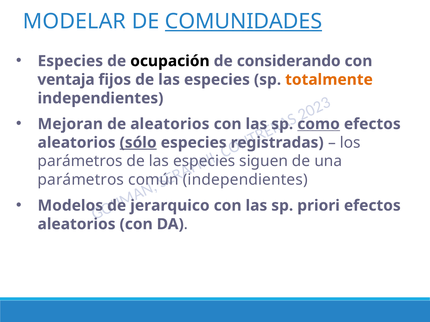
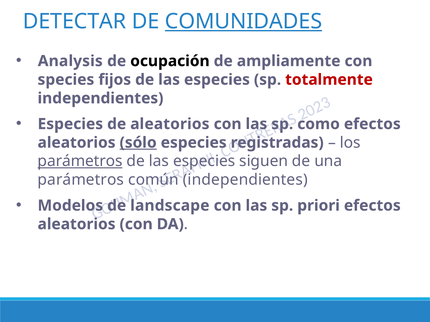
MODELAR: MODELAR -> DETECTAR (75, 22)
Especies: Especies -> Analysis (70, 61)
considerando: considerando -> ampliamente (289, 61)
ventaja: ventaja -> species (66, 80)
totalmente colour: orange -> red (329, 80)
Mejoran: Mejoran -> Especies (70, 124)
como underline: present -> none (319, 124)
parámetros underline: none -> present (80, 161)
jerarquico: jerarquico -> landscape (170, 206)
